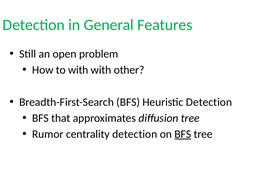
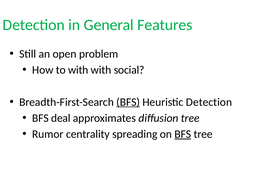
other: other -> social (129, 70)
BFS underline: none -> present (128, 102)
that: that -> deal (61, 118)
centrality detection: detection -> spreading (135, 134)
